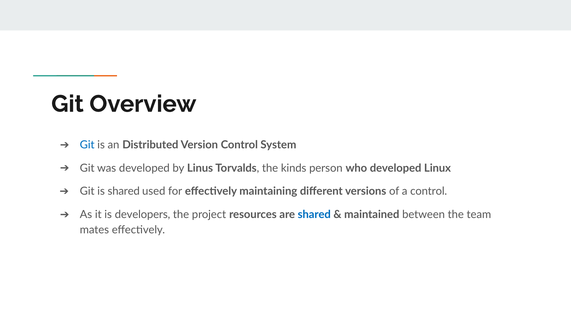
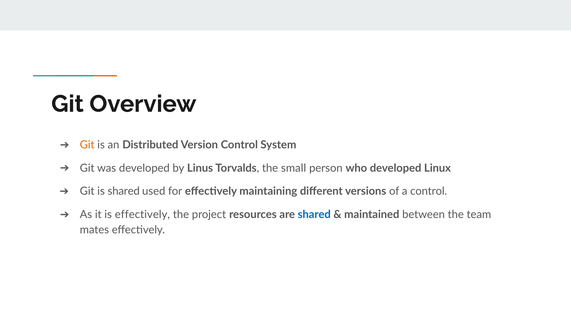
Git colour: blue -> orange (87, 145)
kinds: kinds -> small (294, 168)
is developers: developers -> effectively (142, 215)
